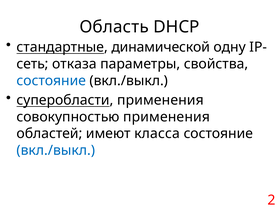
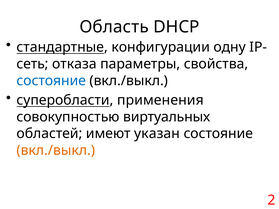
динамической: динамической -> конфигурации (161, 47)
совокупностью применения: применения -> виртуальных (167, 117)
класса: класса -> указан (157, 134)
вкл./выкл colour: blue -> orange (56, 150)
